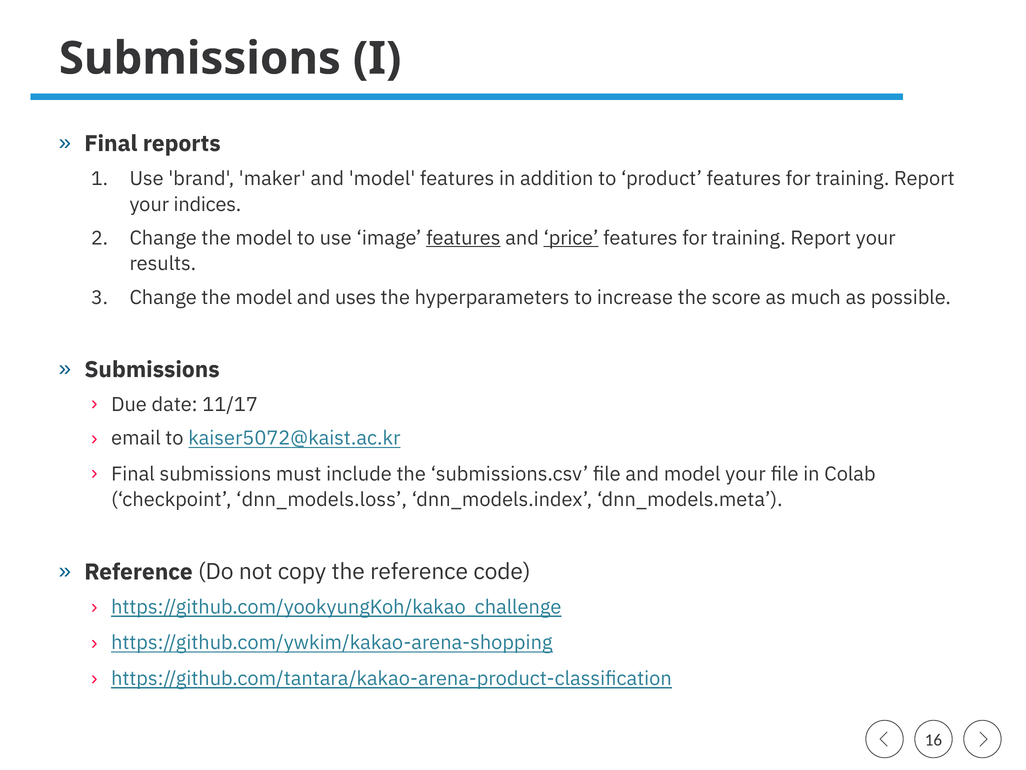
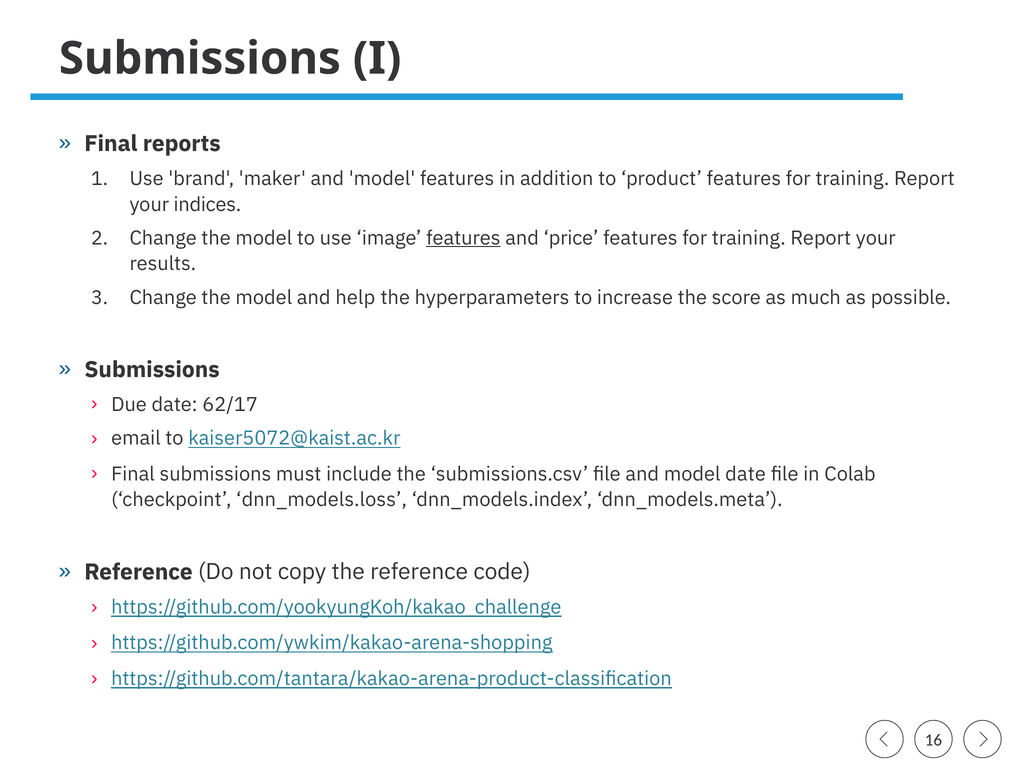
price underline: present -> none (571, 238)
uses: uses -> help (355, 297)
11/17: 11/17 -> 62/17 (230, 404)
model your: your -> date (746, 474)
